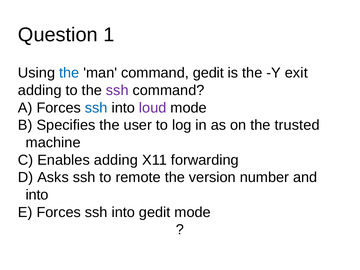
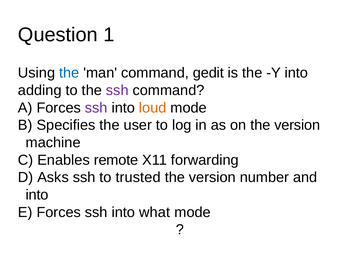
Y exit: exit -> into (296, 73)
ssh colour: blue -> purple (96, 108)
loud colour: purple -> orange (153, 108)
on the trusted: trusted -> version (297, 125)
Enables adding: adding -> remote (116, 160)
remote: remote -> trusted (138, 177)
into gedit: gedit -> what (155, 212)
